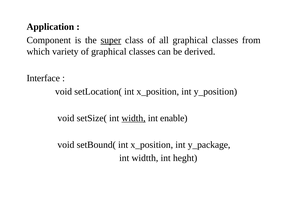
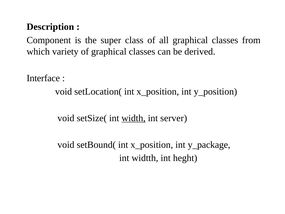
Application: Application -> Description (50, 27)
super underline: present -> none (111, 40)
enable: enable -> server (174, 118)
